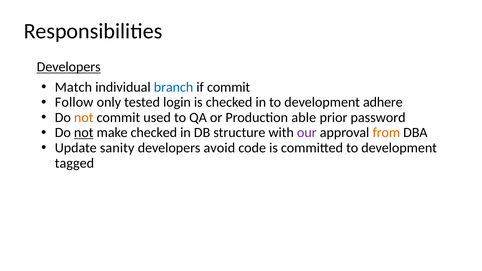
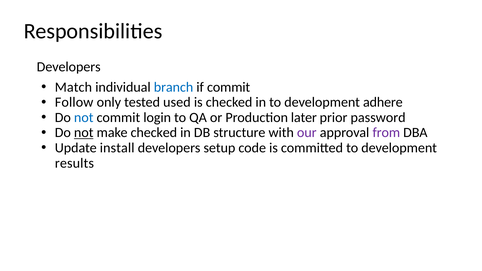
Developers underline: present -> none (69, 67)
login: login -> used (177, 102)
not colour: orange -> blue (84, 118)
used: used -> login (157, 118)
able: able -> later (304, 118)
from colour: orange -> purple (386, 133)
sanity: sanity -> install (117, 148)
avoid: avoid -> setup (219, 148)
tagged: tagged -> results (74, 163)
